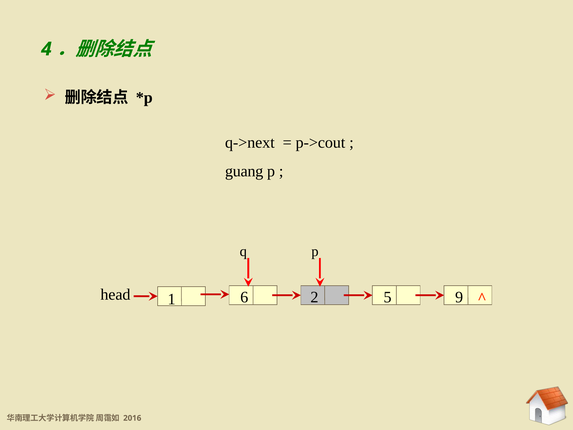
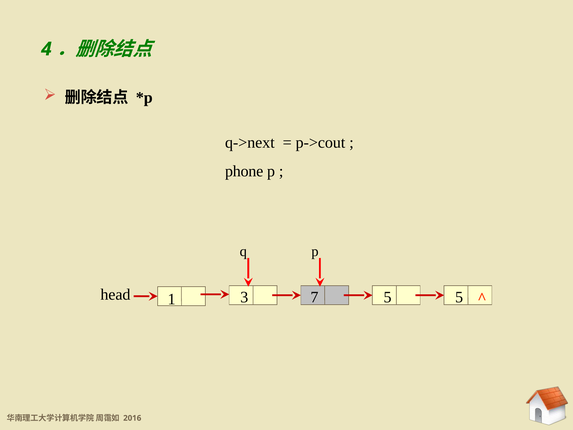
guang: guang -> phone (244, 171)
2: 2 -> 7 (314, 297)
5 9: 9 -> 5 (459, 297)
6: 6 -> 3 (244, 297)
